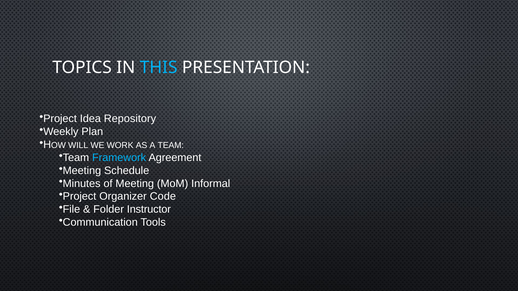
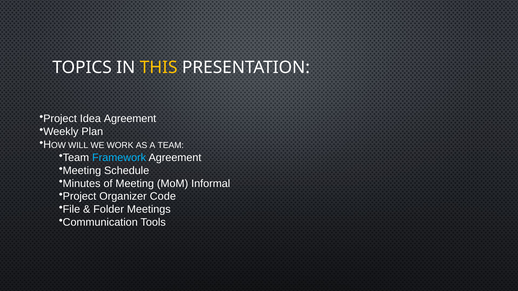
THIS colour: light blue -> yellow (159, 68)
Idea Repository: Repository -> Agreement (130, 119)
Instructor: Instructor -> Meetings (149, 210)
